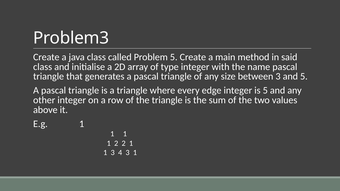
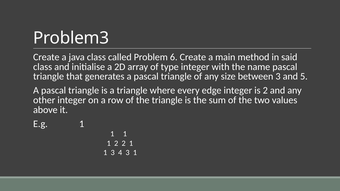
Problem 5: 5 -> 6 (174, 57)
is 5: 5 -> 2 (265, 91)
